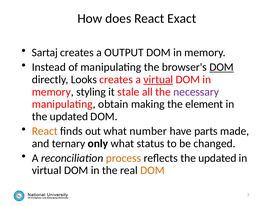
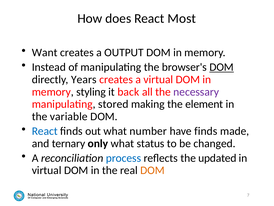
Exact: Exact -> Most (182, 19)
Sartaj: Sartaj -> Want (45, 52)
Looks: Looks -> Years (84, 79)
virtual underline: present -> none (158, 79)
stale: stale -> back (128, 92)
obtain: obtain -> stored (113, 104)
updated: updated -> variable (69, 116)
React colour: orange -> blue (45, 131)
have parts: parts -> finds (206, 131)
process colour: orange -> blue (123, 158)
